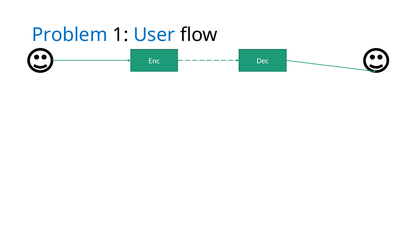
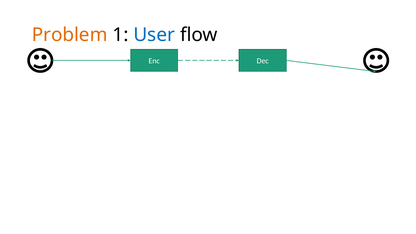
Problem colour: blue -> orange (70, 35)
